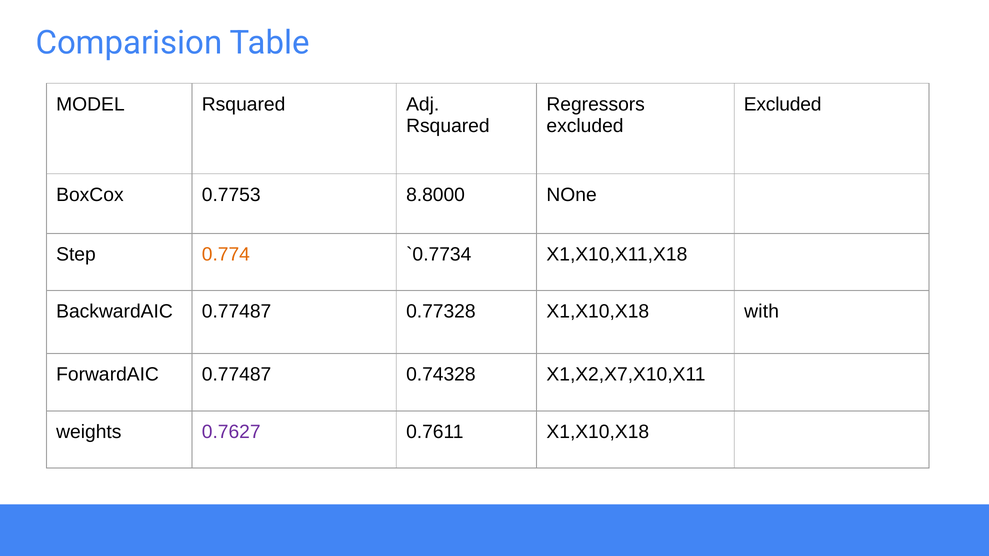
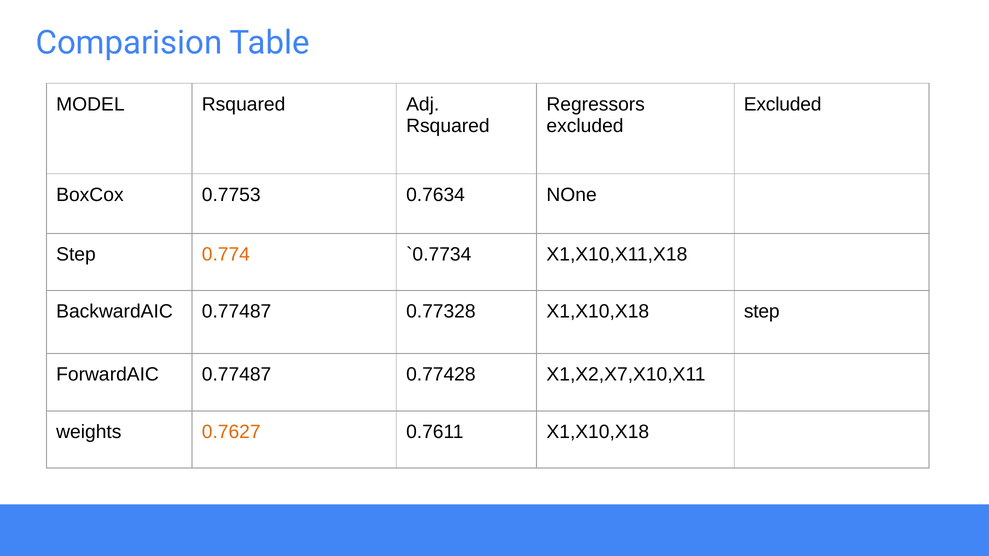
8.8000: 8.8000 -> 0.7634 (436, 195)
X1,X10,X18 with: with -> step (762, 312)
0.74328: 0.74328 -> 0.77428 (441, 375)
0.7627 colour: purple -> orange (231, 432)
